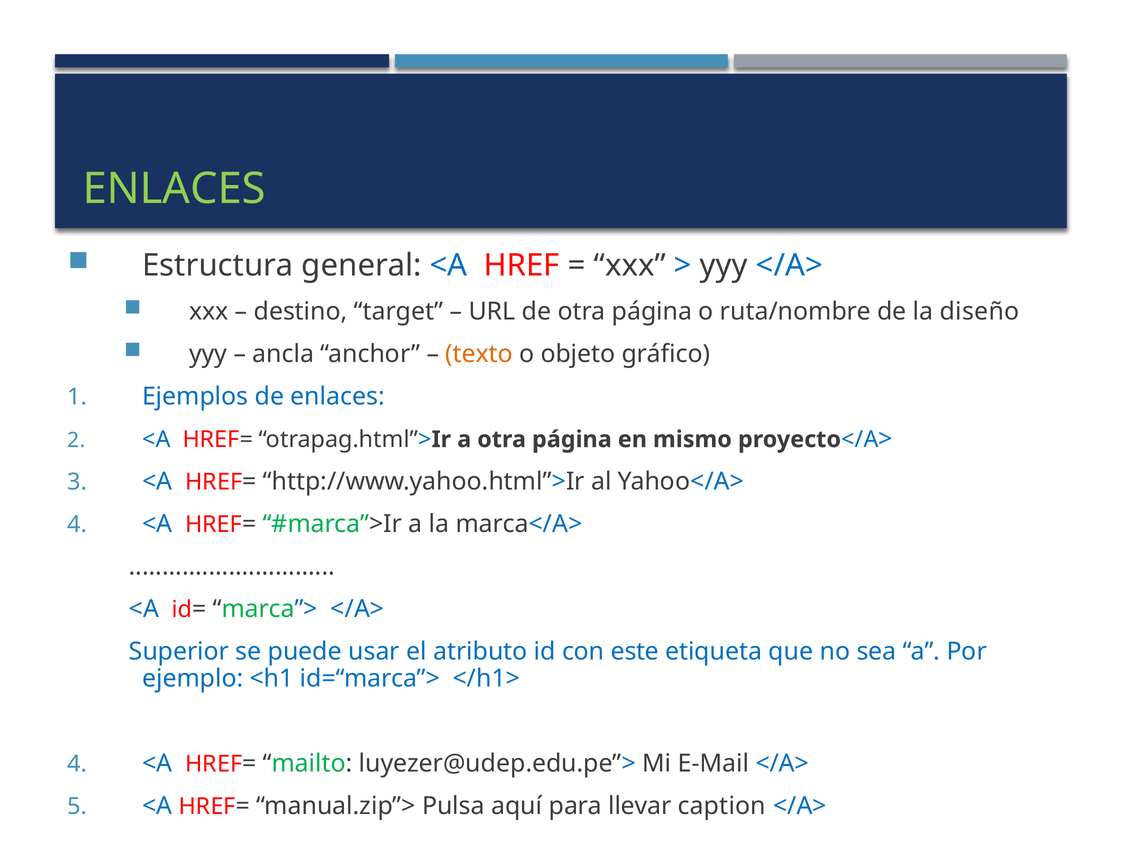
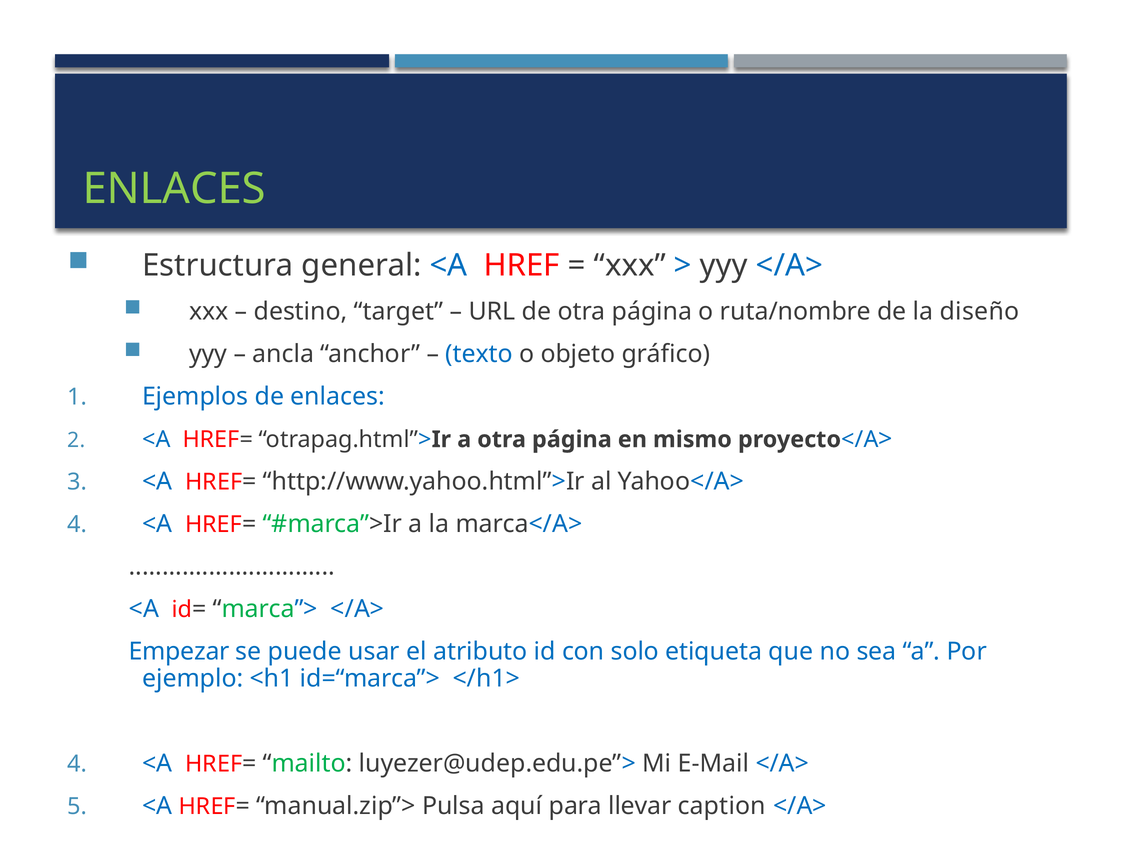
texto colour: orange -> blue (479, 354)
Superior: Superior -> Empezar (179, 652)
este: este -> solo (635, 652)
